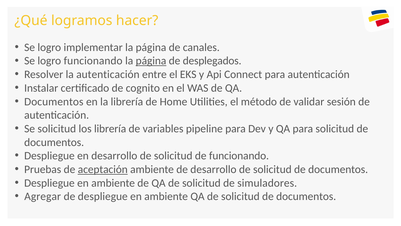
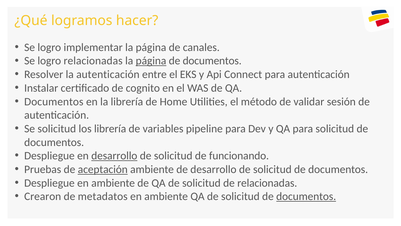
logro funcionando: funcionando -> relacionadas (93, 61)
desplegados: desplegados -> documentos (212, 61)
desarrollo underline: none -> present (114, 156)
de simuladores: simuladores -> relacionadas (267, 183)
Agregar: Agregar -> Crearon (43, 196)
de despliegue: despliegue -> metadatos (103, 196)
documentos underline: none -> present (306, 196)
